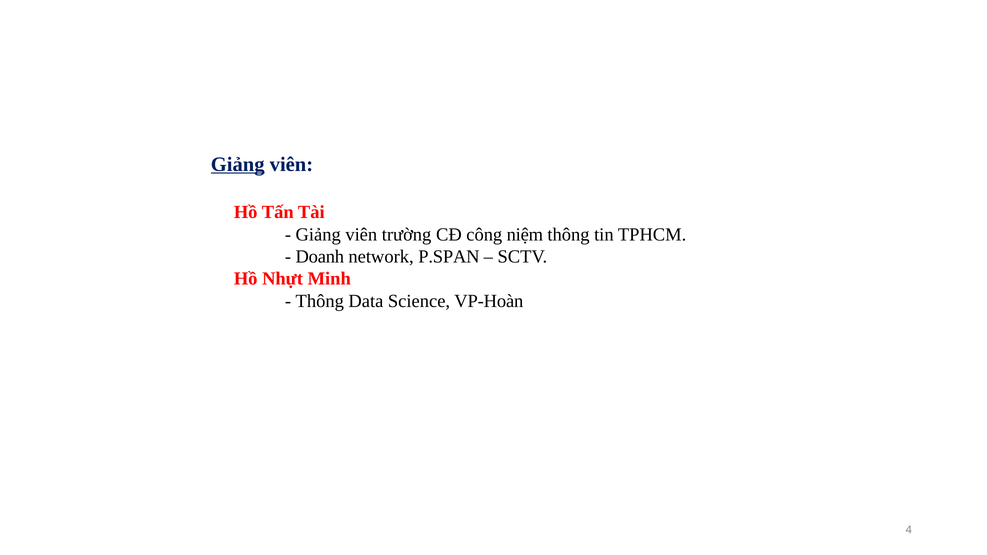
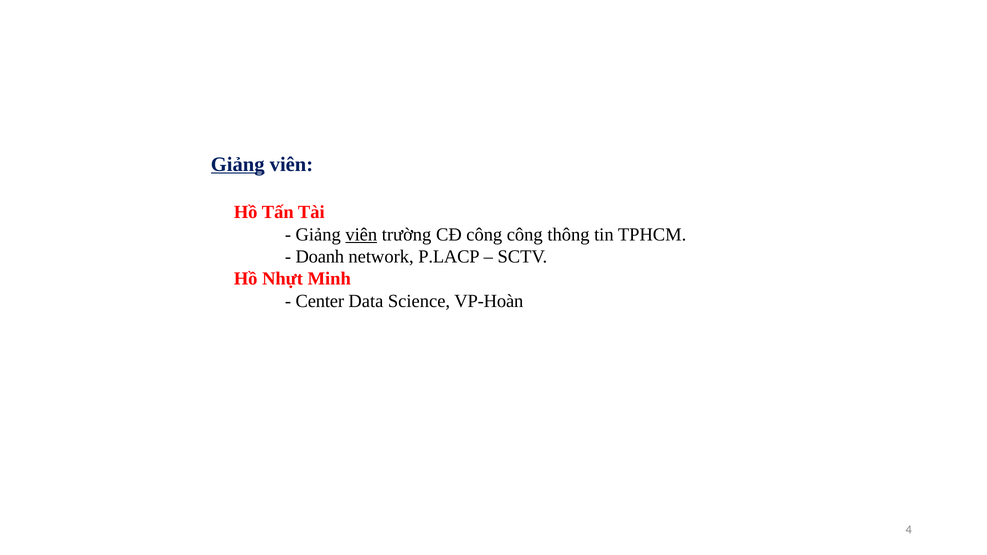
viên underline: none -> present (361, 235)
công niệm: niệm -> công (525, 235)
P.SPAN: P.SPAN -> P.LACP (449, 257)
Thông: Thông -> Center (320, 301)
